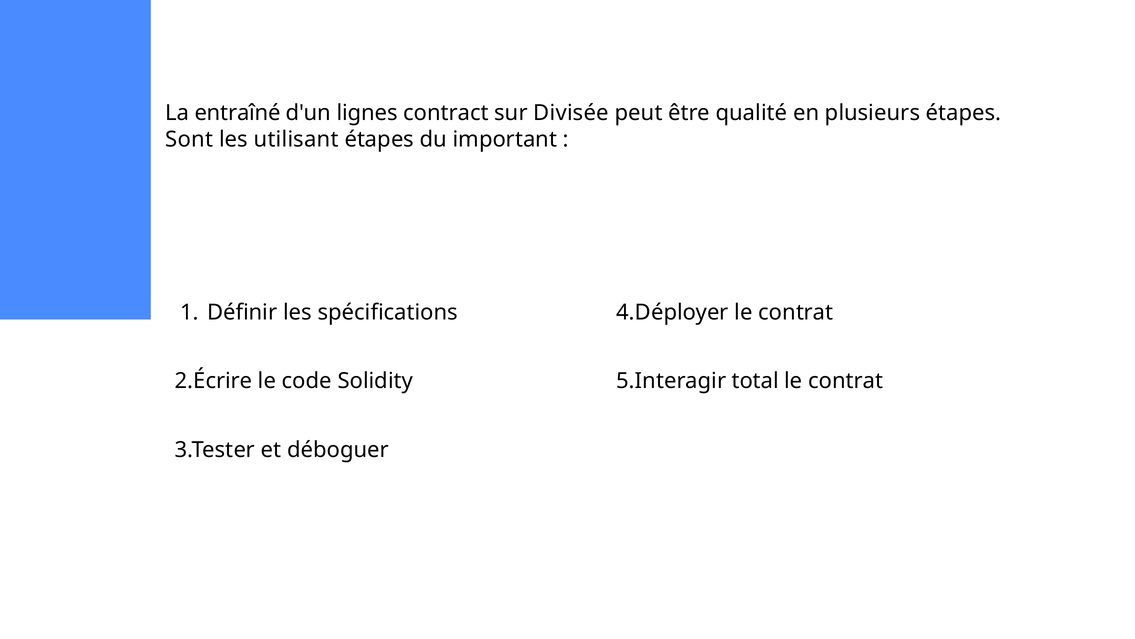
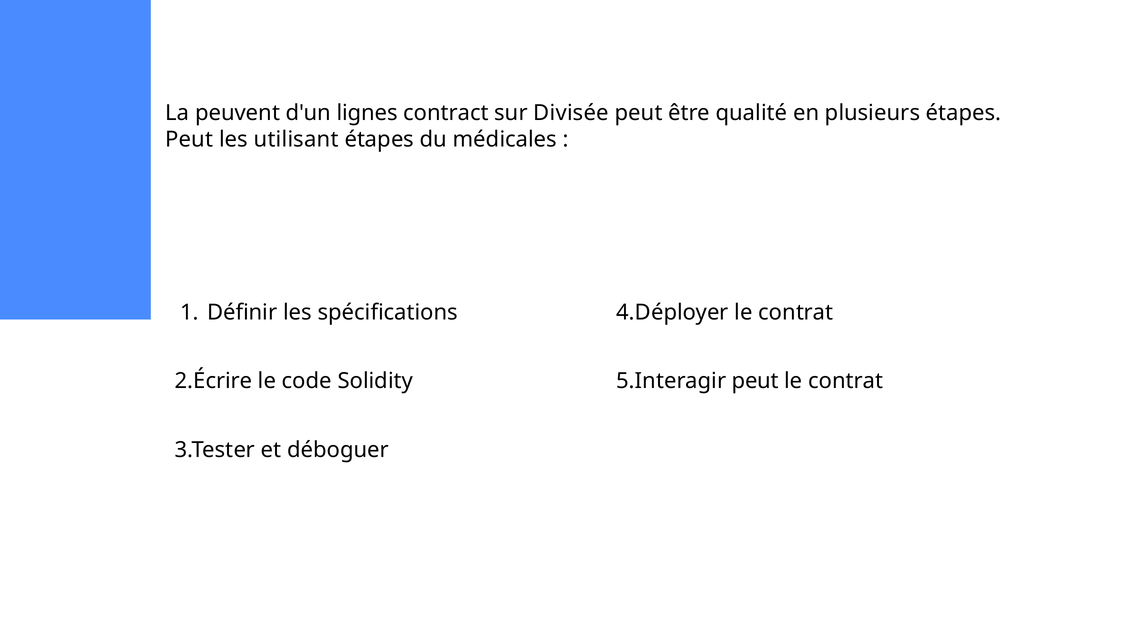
entraîné: entraîné -> peuvent (238, 113)
Sont: Sont -> Peut (189, 139)
important: important -> médicales (505, 139)
5.Interagir total: total -> peut (755, 380)
